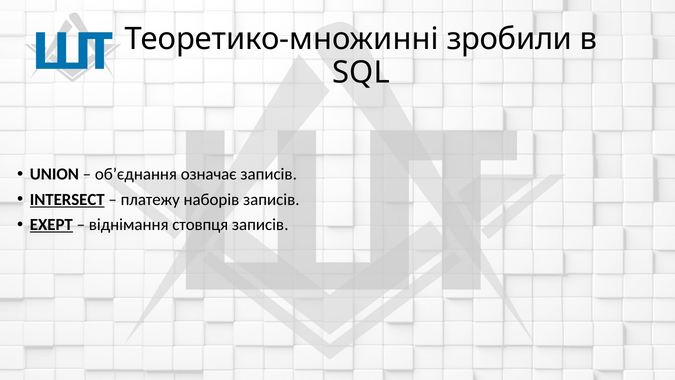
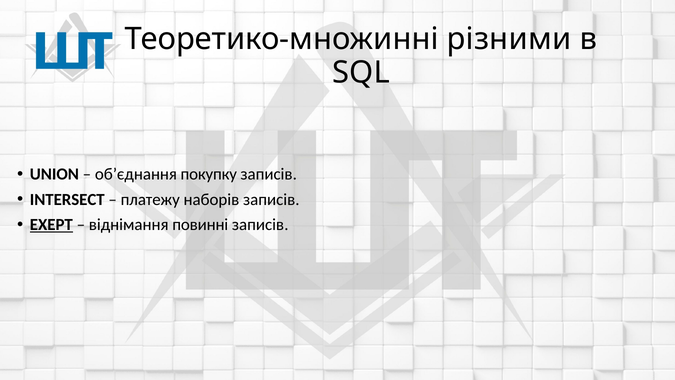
зробили: зробили -> різними (509, 39)
означає: означає -> покупку (209, 174)
INTERSECT underline: present -> none (67, 199)
стовпця: стовпця -> повинні (200, 225)
